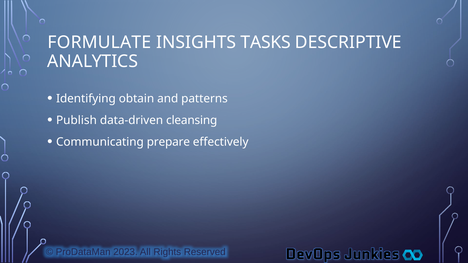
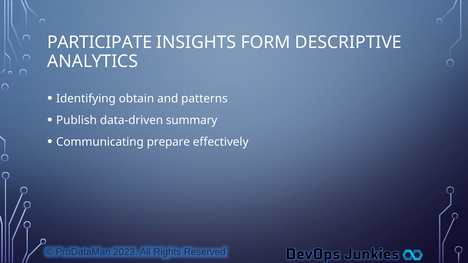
FORMULATE: FORMULATE -> PARTICIPATE (100, 43)
TASKS: TASKS -> FORM (266, 43)
cleansing: cleansing -> summary (192, 120)
